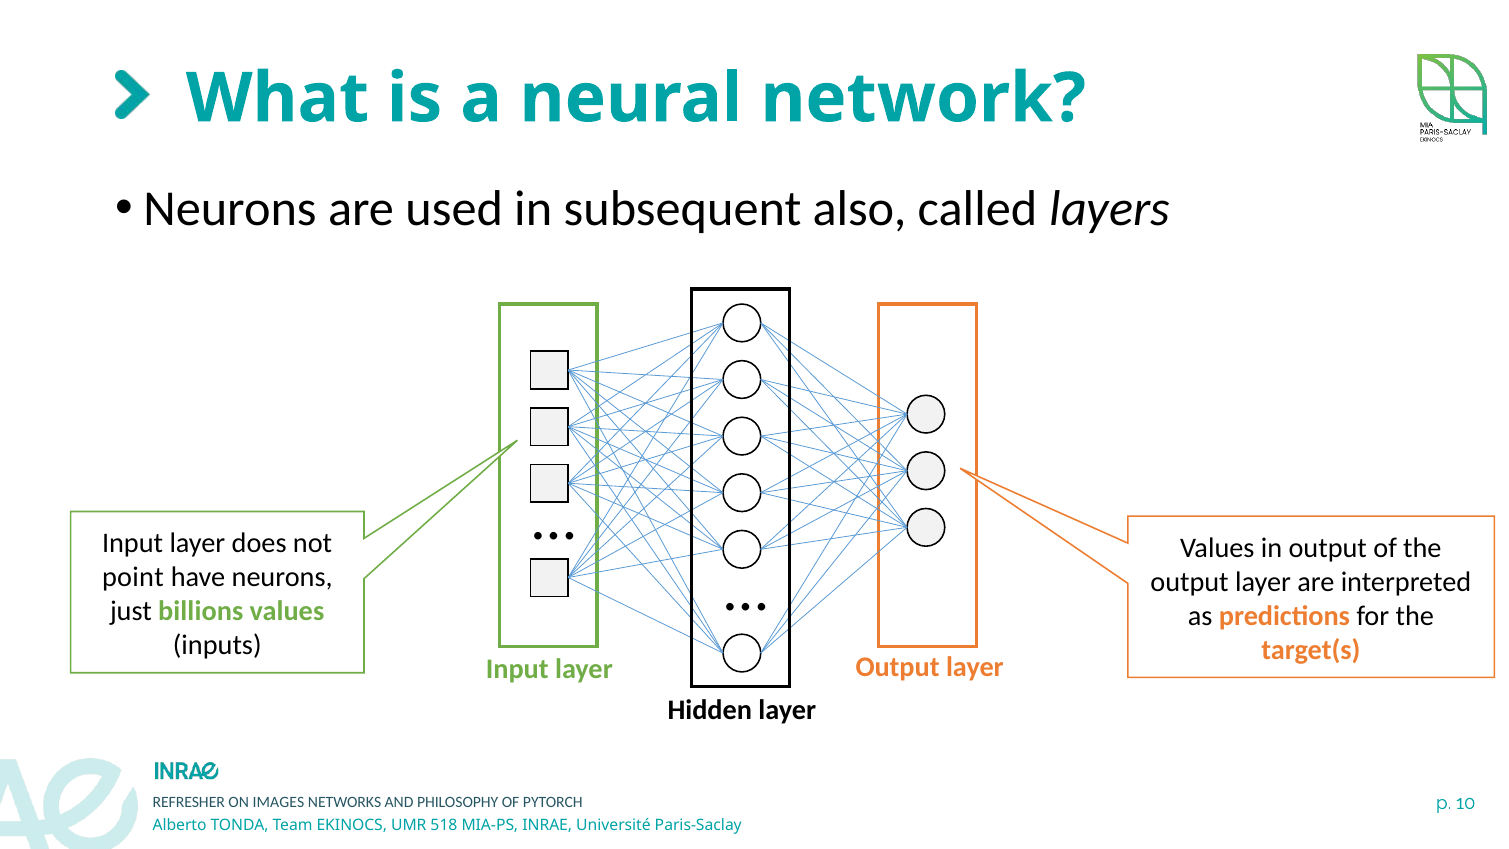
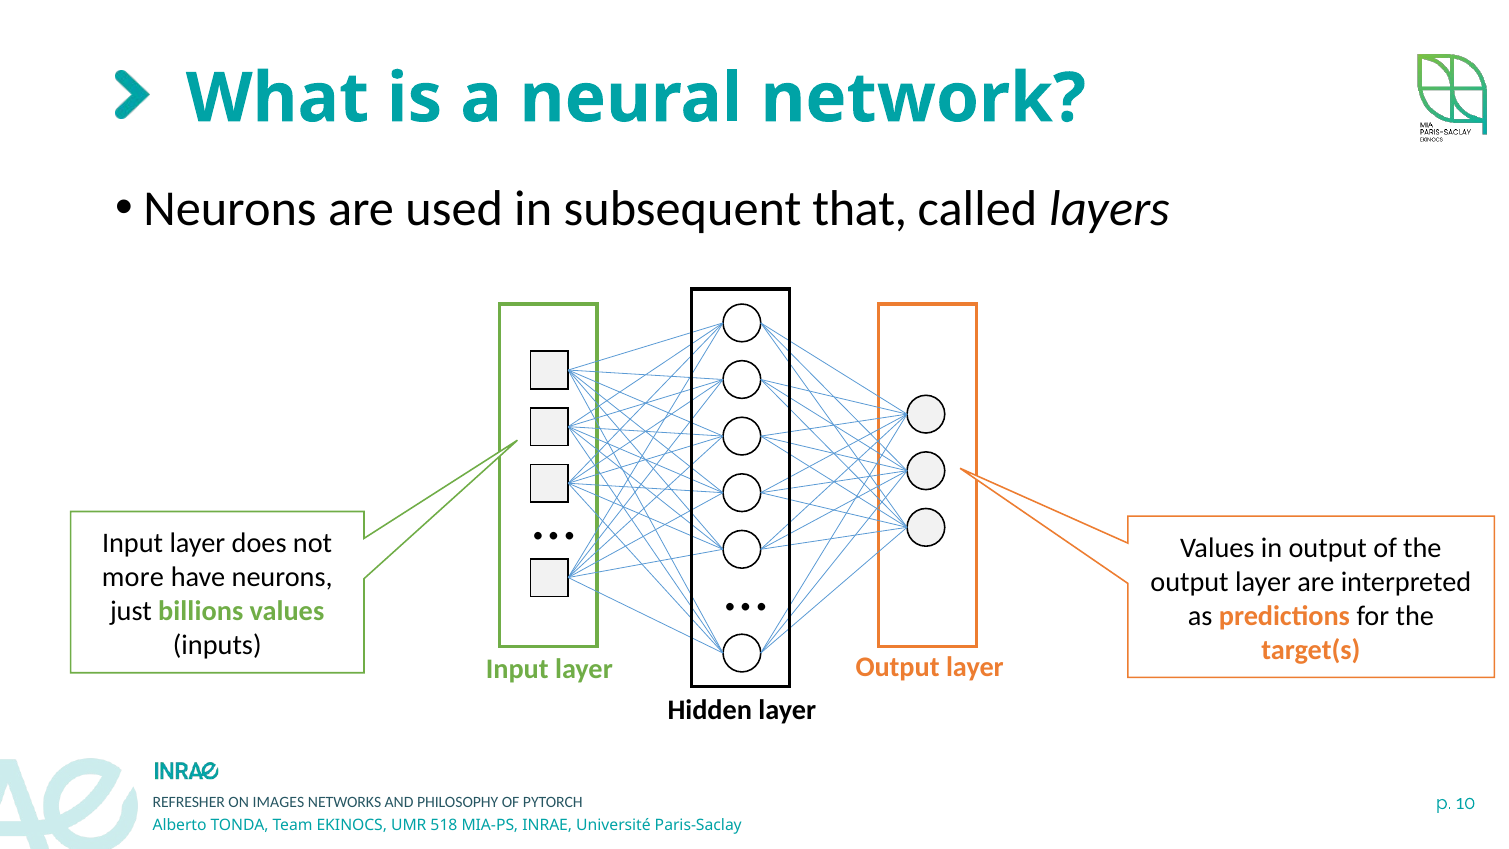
also: also -> that (860, 209)
point: point -> more (133, 577)
